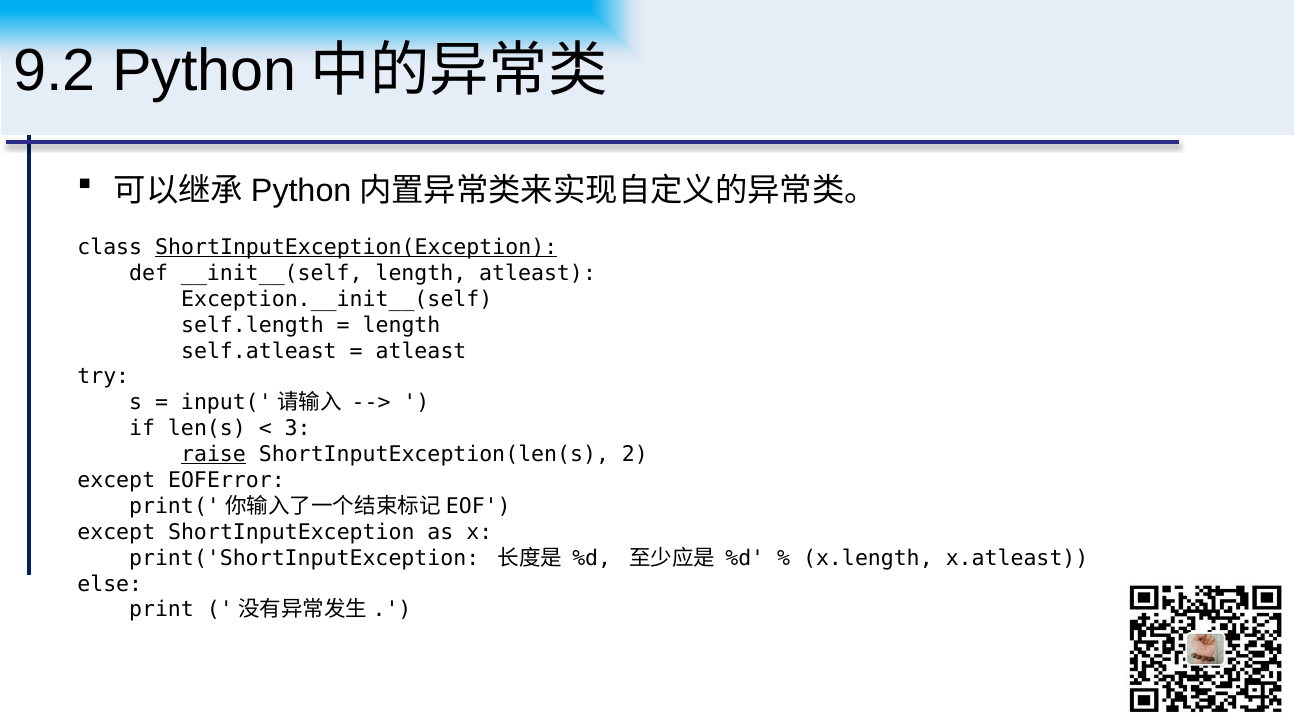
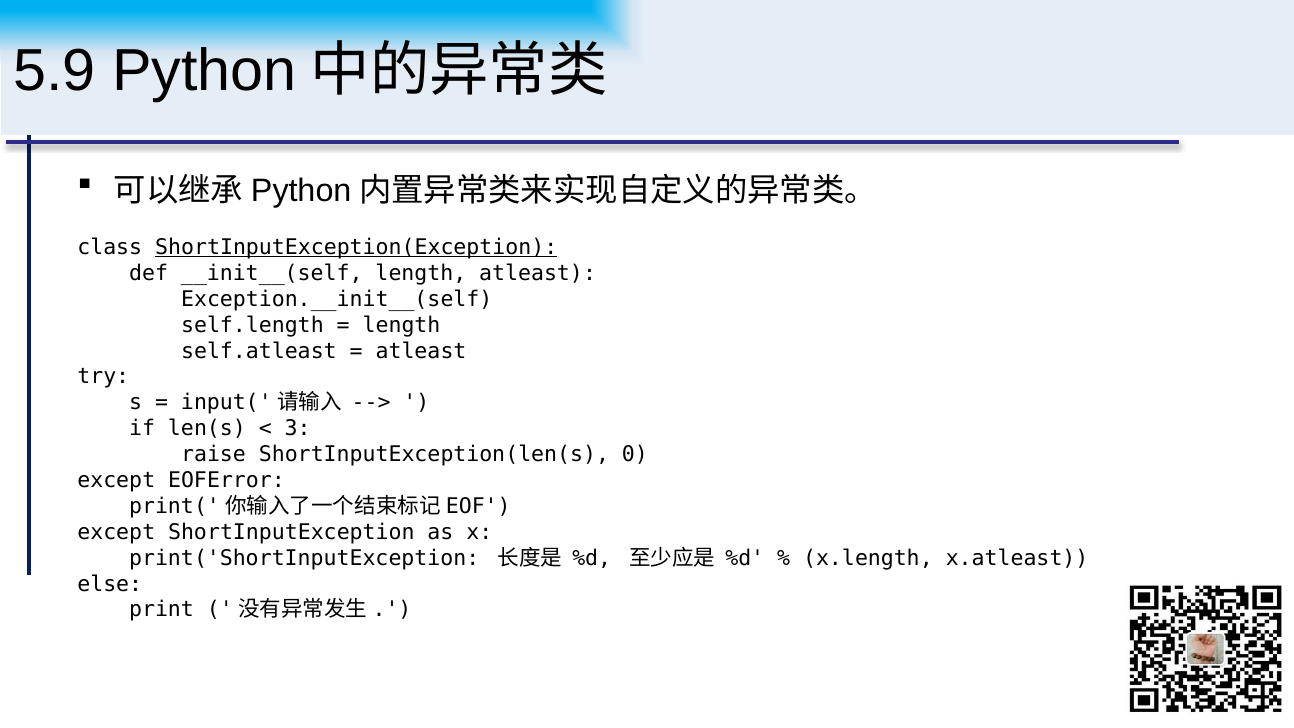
9.2: 9.2 -> 5.9 (54, 71)
raise underline: present -> none (214, 454)
2: 2 -> 0 (635, 454)
